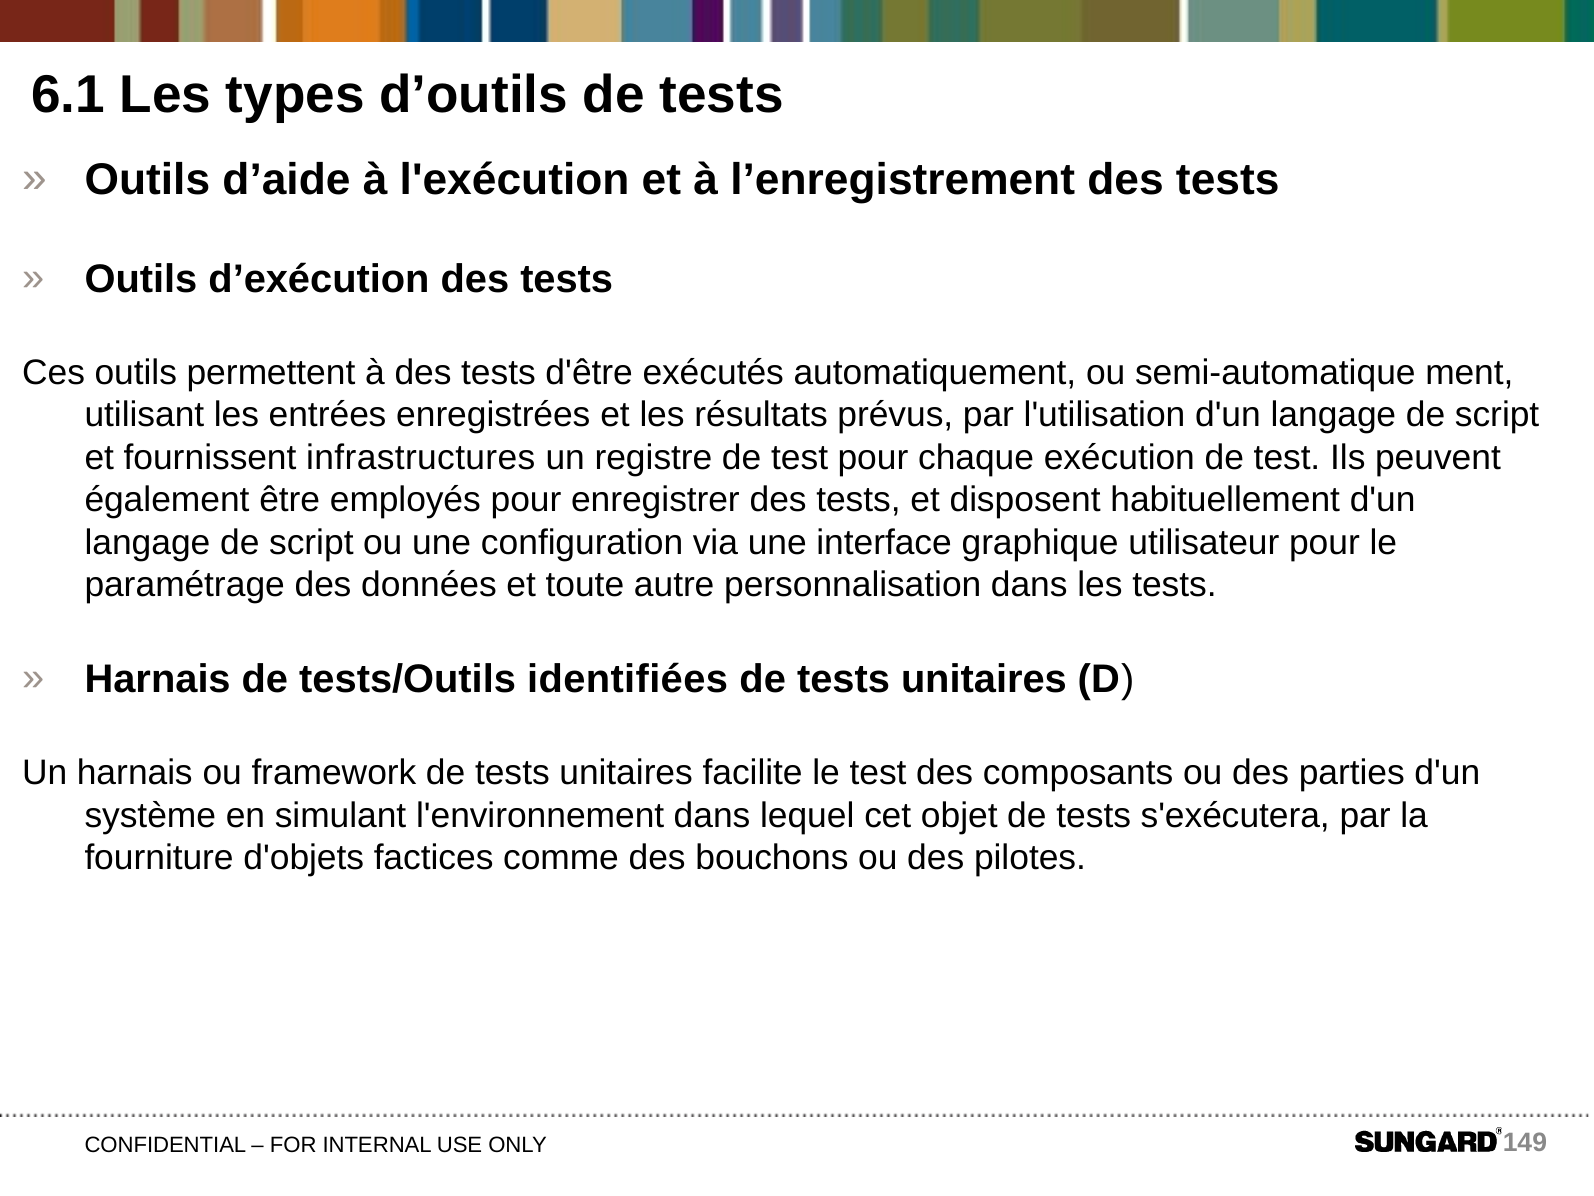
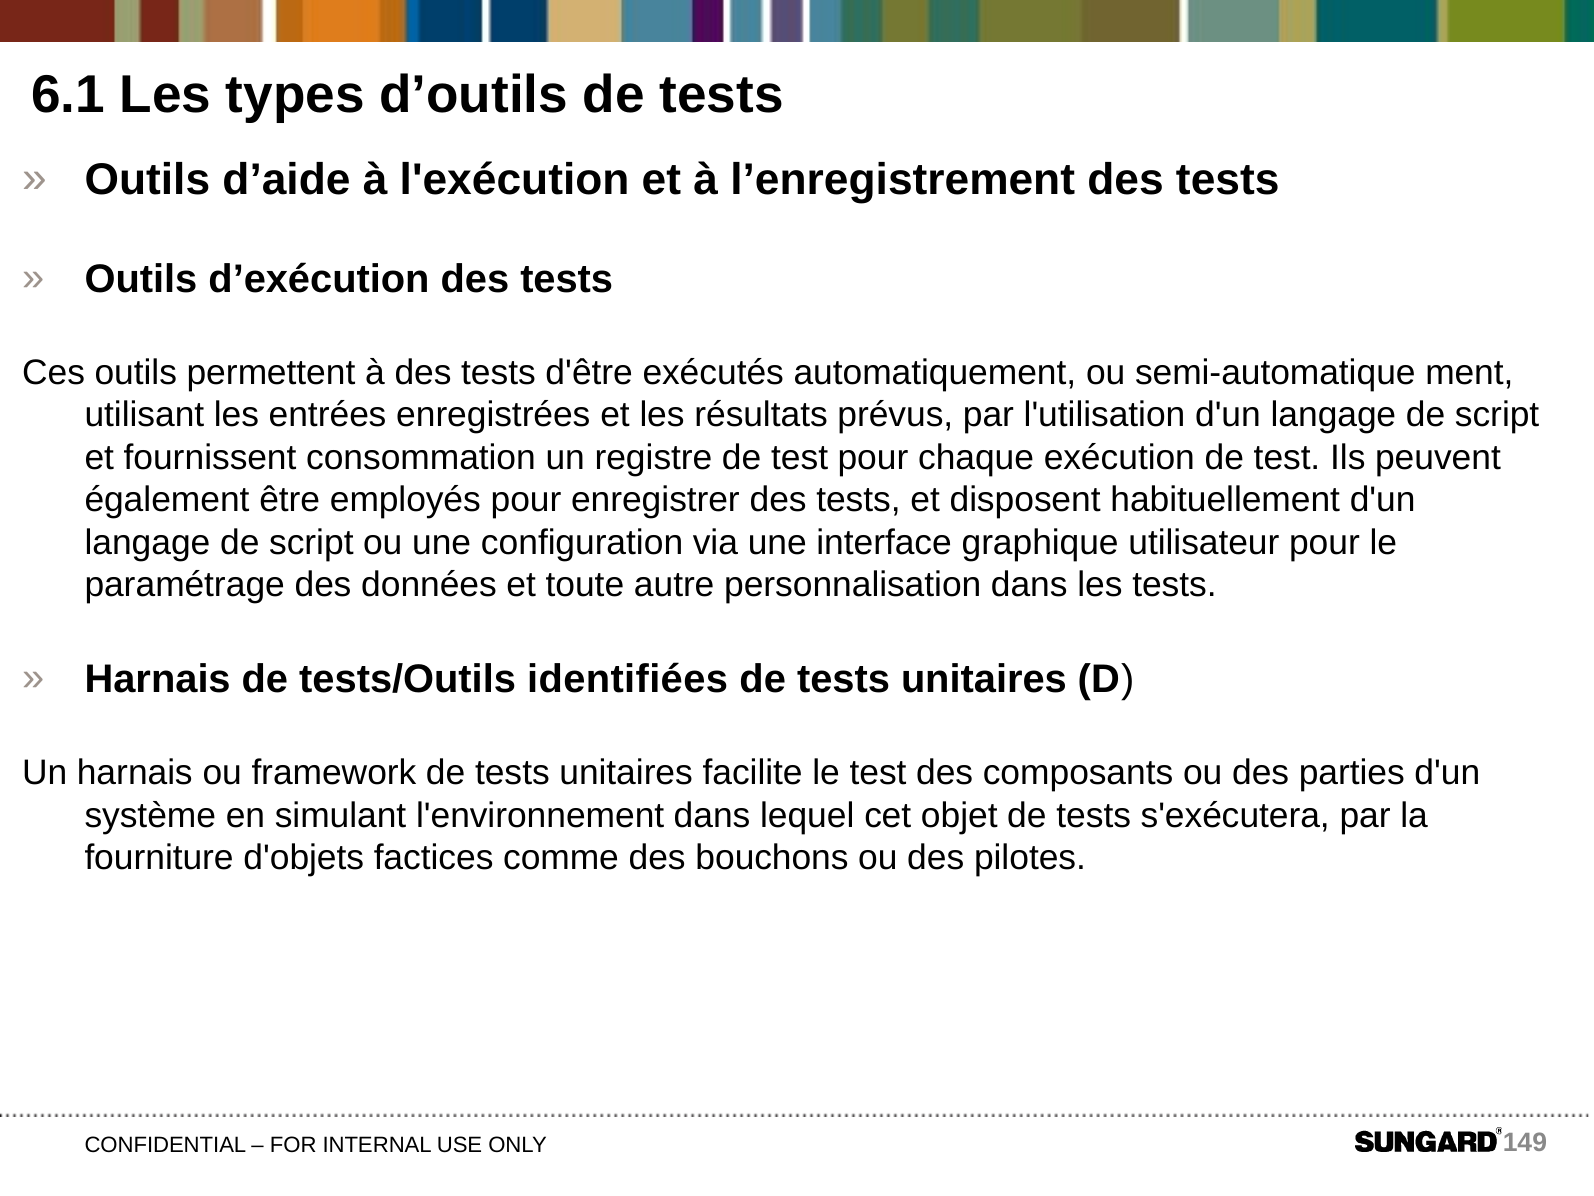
infrastructures: infrastructures -> consommation (421, 458)
